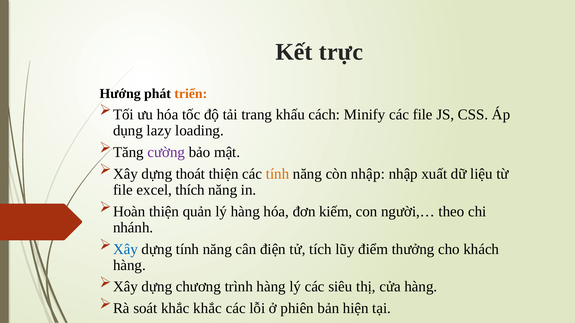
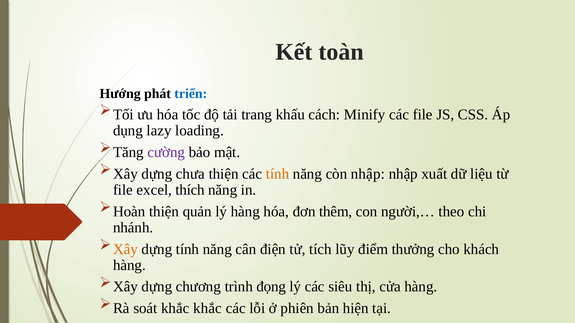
trực: trực -> toàn (341, 52)
triển colour: orange -> blue (191, 94)
thoát: thoát -> chưa (190, 174)
kiếm: kiếm -> thêm (336, 212)
Xây colour: blue -> orange (125, 249)
trình hàng: hàng -> đọng (271, 287)
